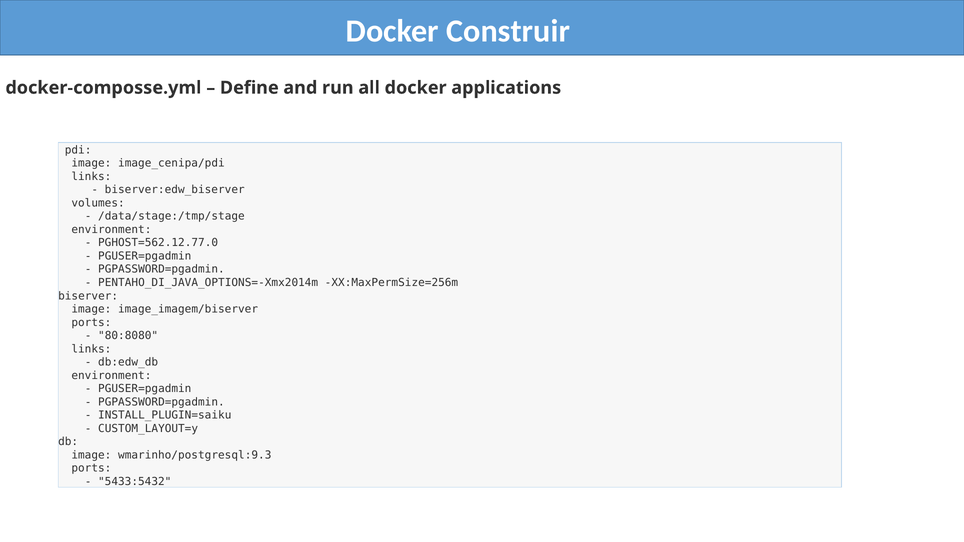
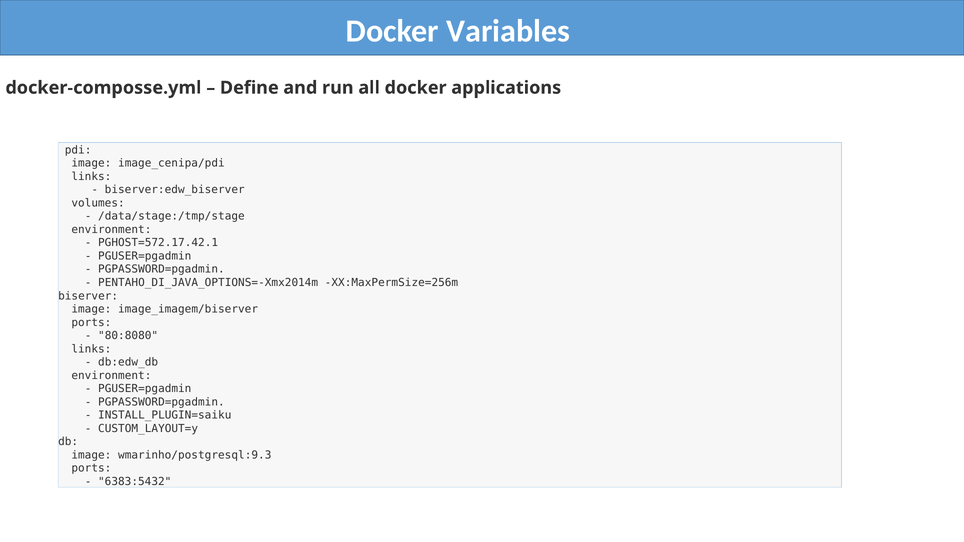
Construir: Construir -> Variables (508, 31)
PGHOST=562.12.77.0: PGHOST=562.12.77.0 -> PGHOST=572.17.42.1 (158, 243)
5433:5432: 5433:5432 -> 6383:5432 (135, 482)
